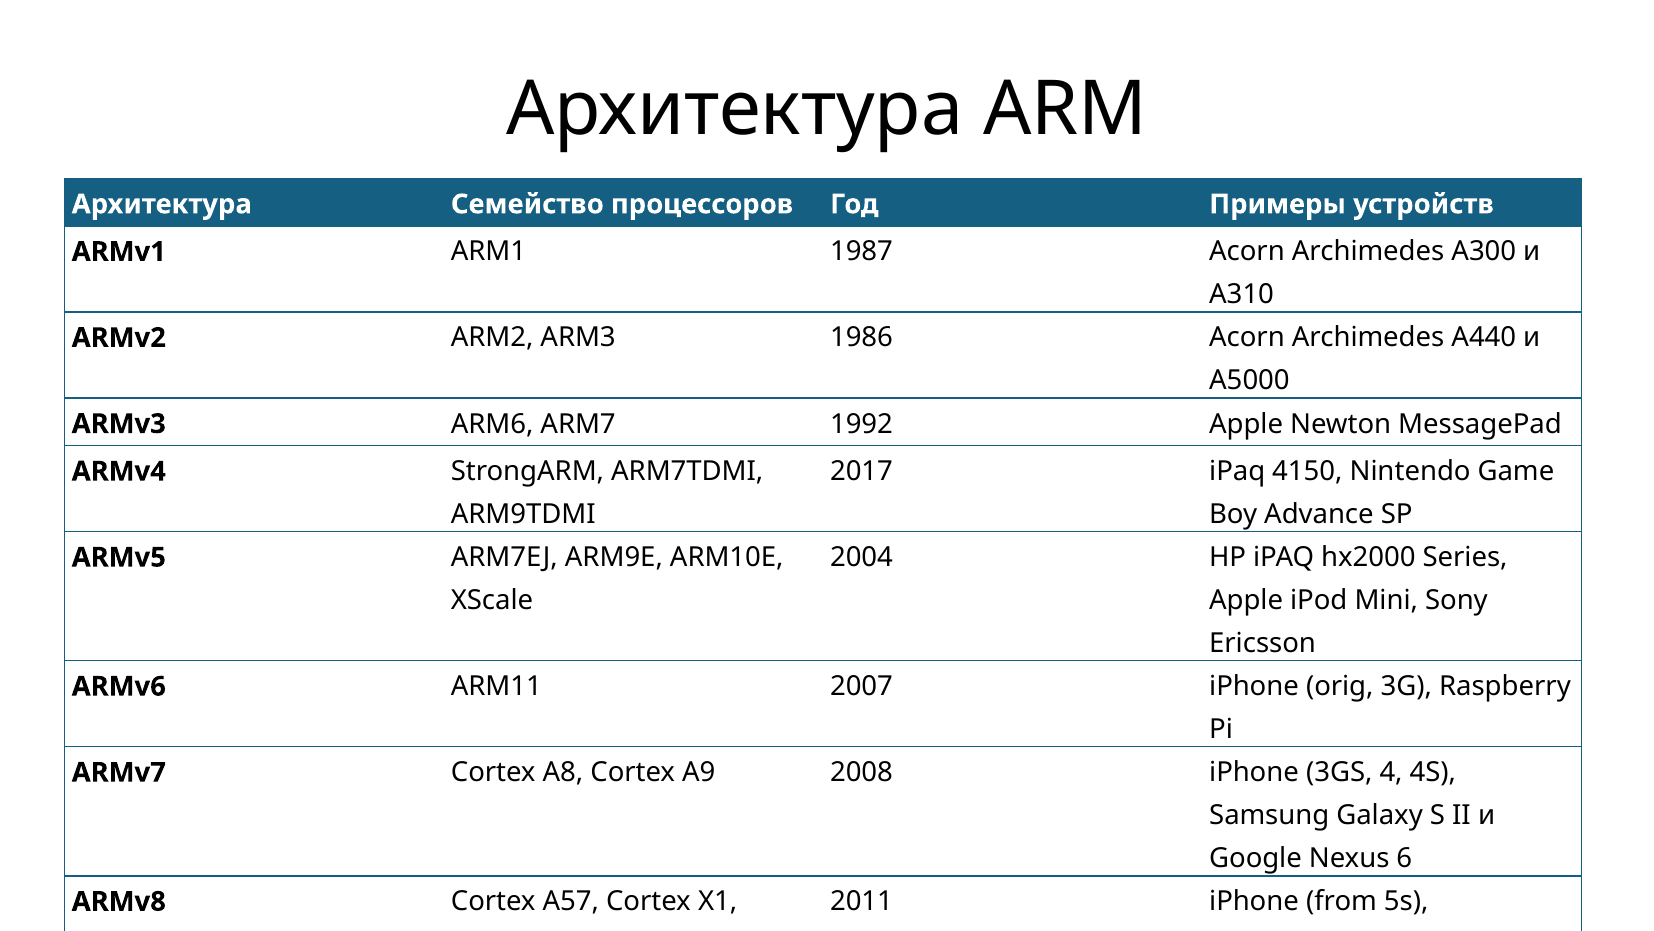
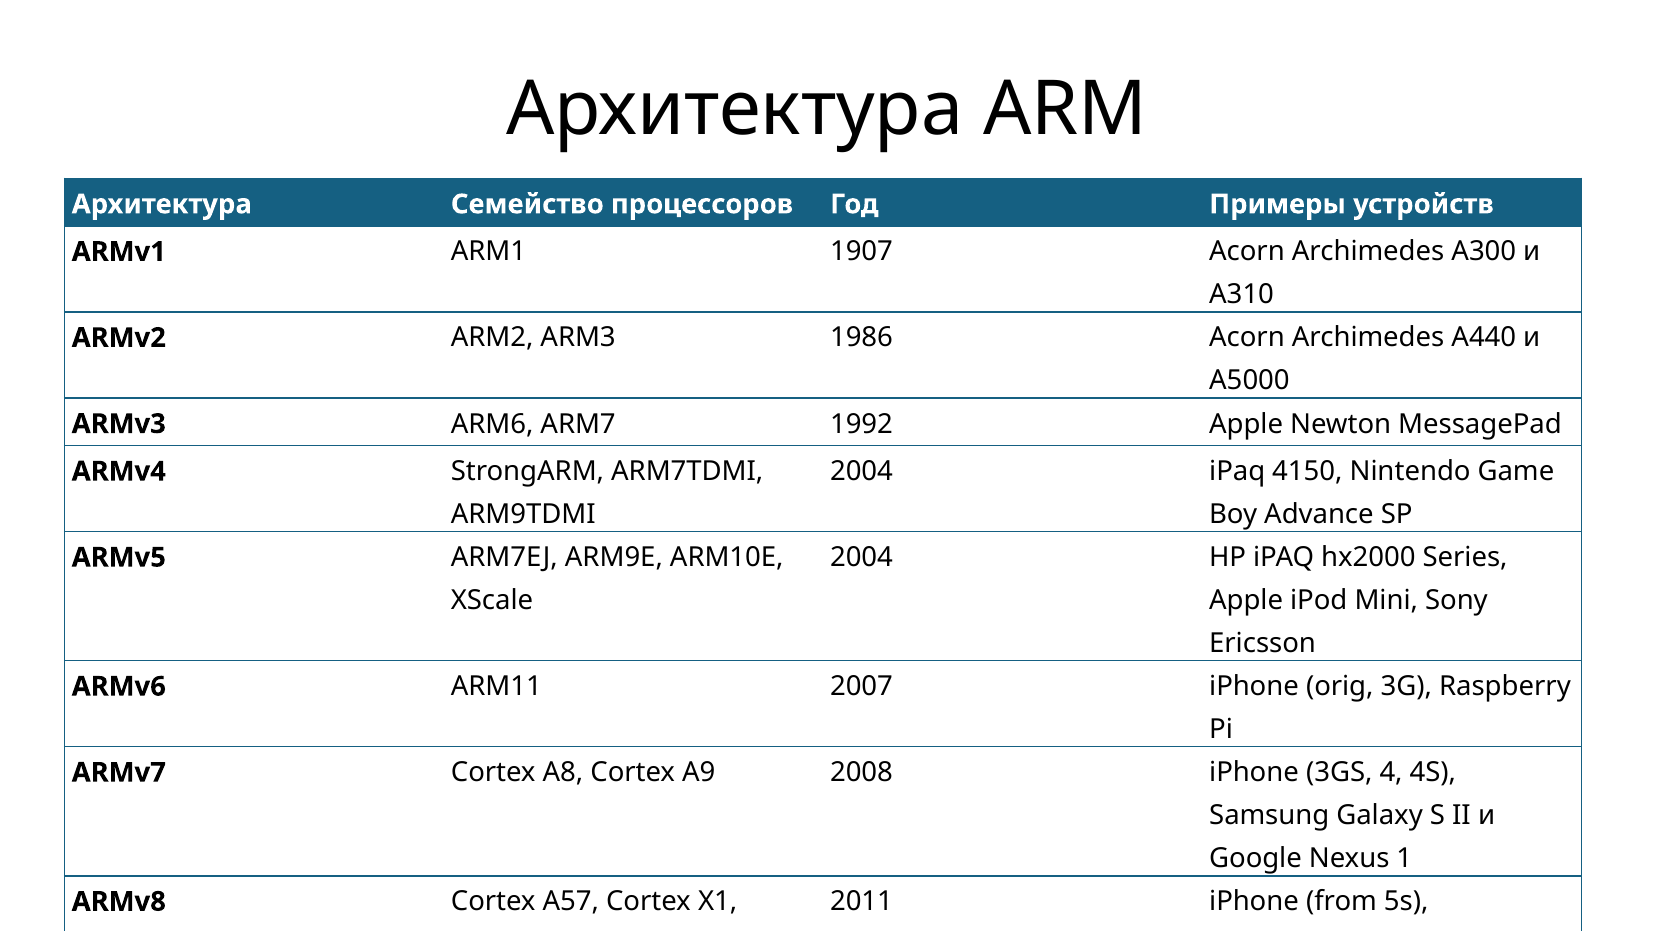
1987: 1987 -> 1907 (861, 252)
2017: 2017 -> 2004 (861, 471)
6: 6 -> 1 (1404, 858)
